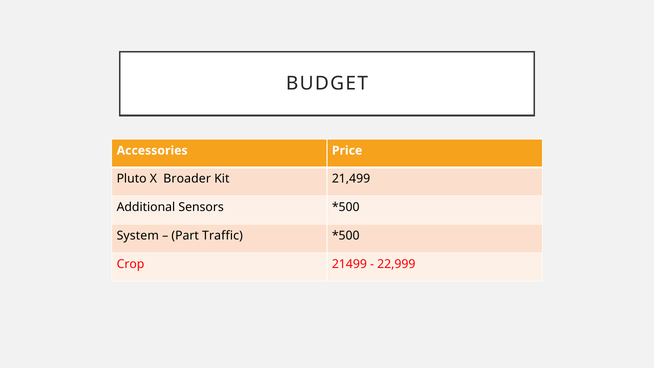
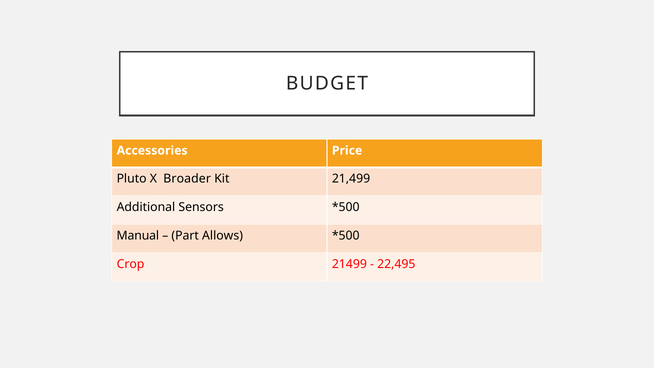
System: System -> Manual (138, 236)
Traffic: Traffic -> Allows (223, 236)
22,999: 22,999 -> 22,495 (396, 264)
